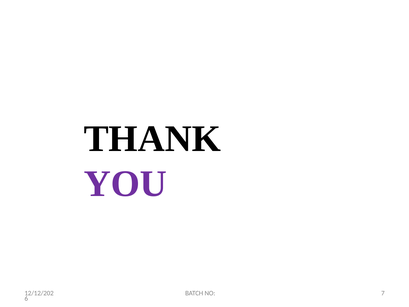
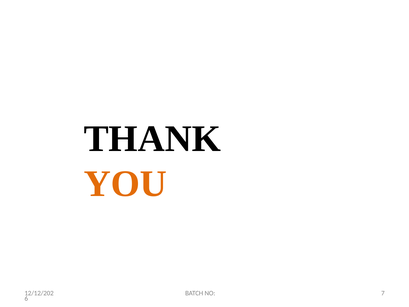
YOU colour: purple -> orange (125, 184)
